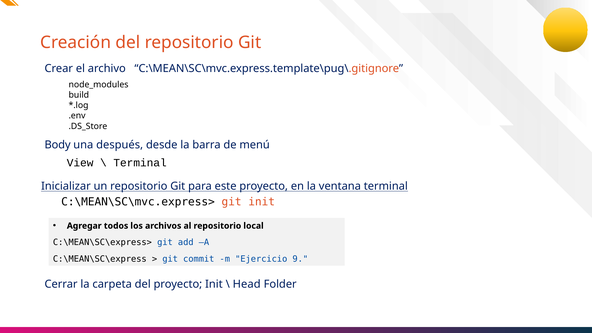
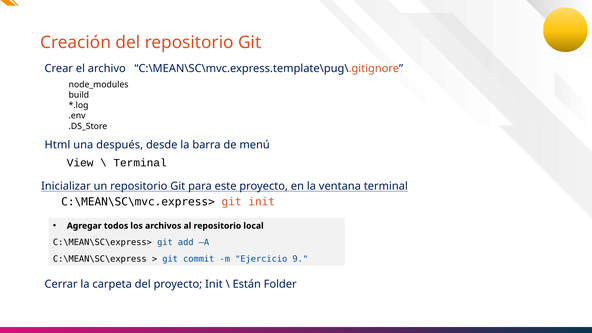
Body: Body -> Html (57, 145)
Head: Head -> Están (247, 284)
